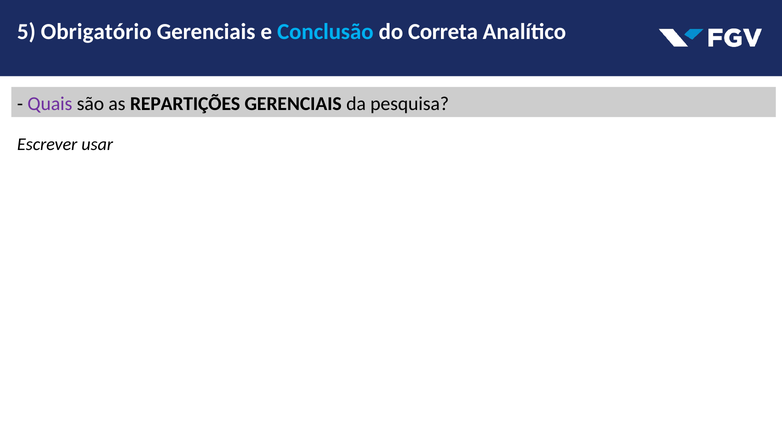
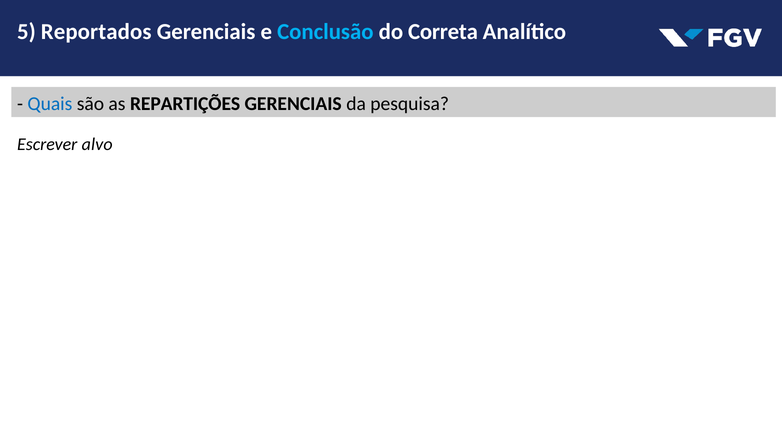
Obrigatório: Obrigatório -> Reportados (96, 31)
Quais colour: purple -> blue (50, 104)
usar: usar -> alvo (97, 144)
